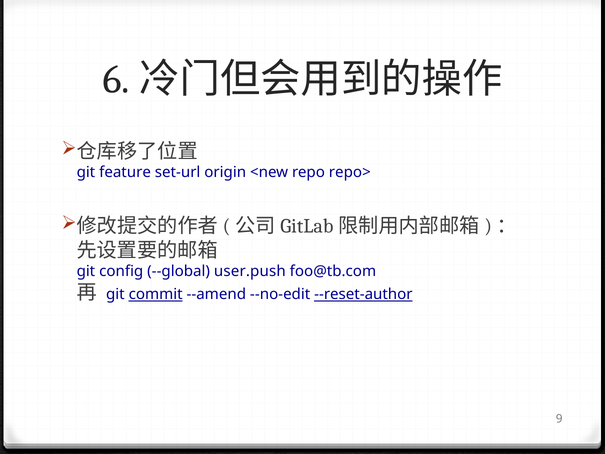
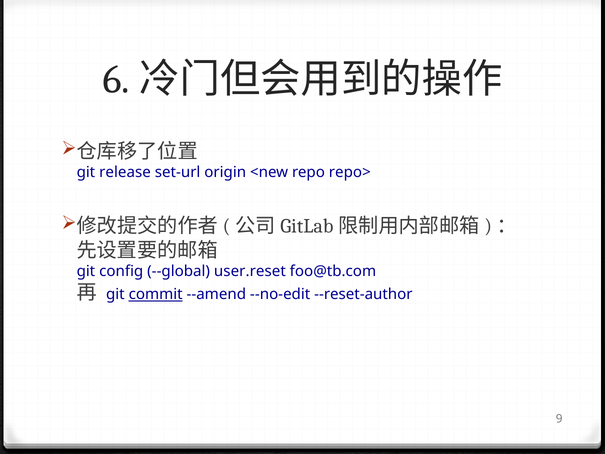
feature: feature -> release (125, 172)
user.push: user.push -> user.reset (250, 271)
--reset-author underline: present -> none (363, 294)
